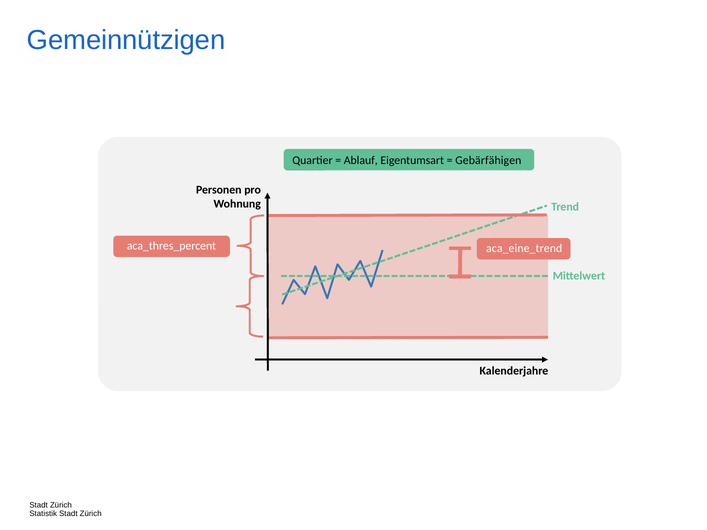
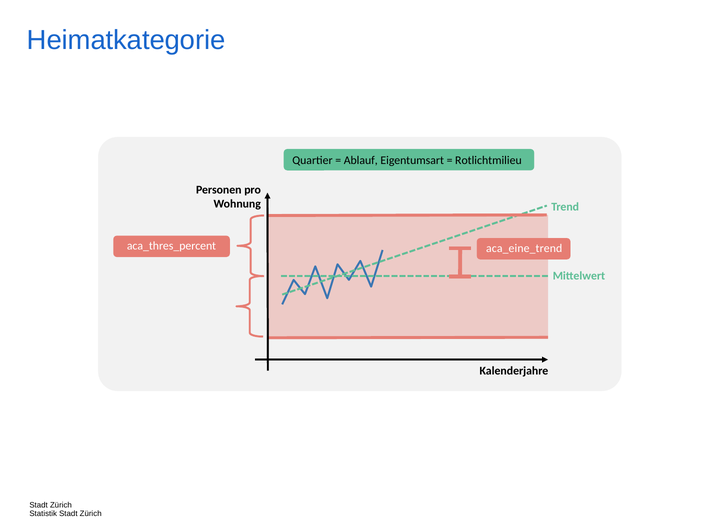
Gemeinnützigen: Gemeinnützigen -> Heimatkategorie (126, 40)
Gebärfähigen: Gebärfähigen -> Rotlichtmilieu (488, 160)
